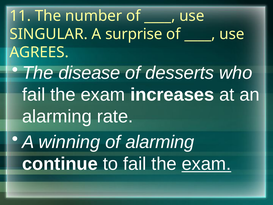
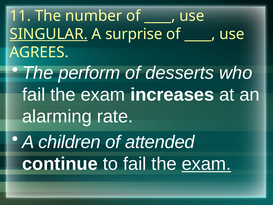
SINGULAR underline: none -> present (49, 34)
disease: disease -> perform (89, 73)
winning: winning -> children (69, 142)
of alarming: alarming -> attended (160, 142)
